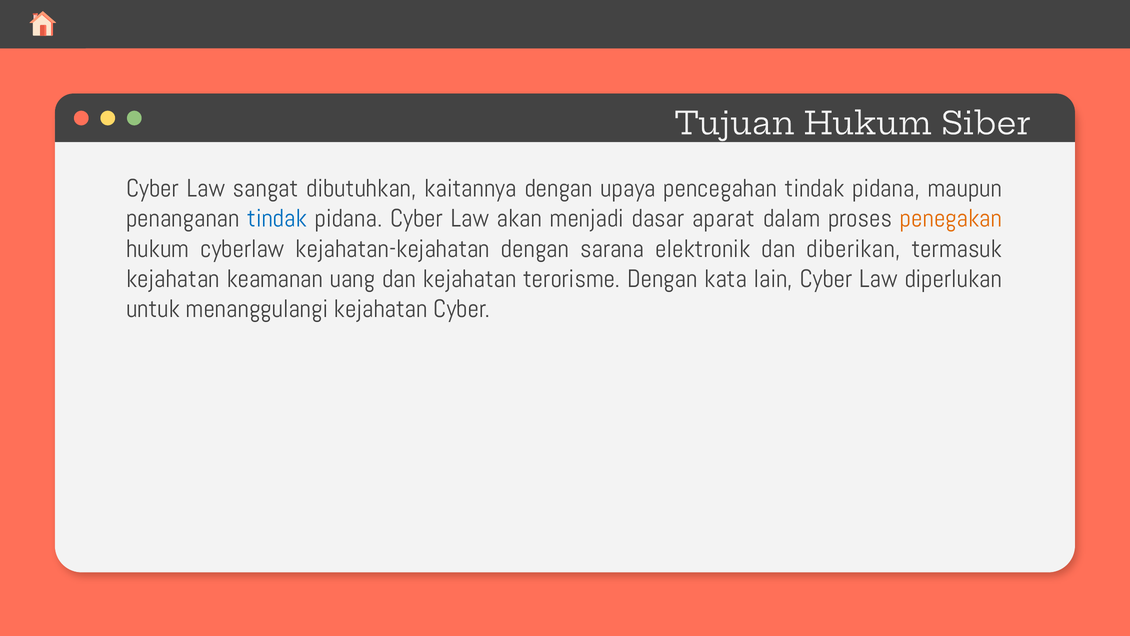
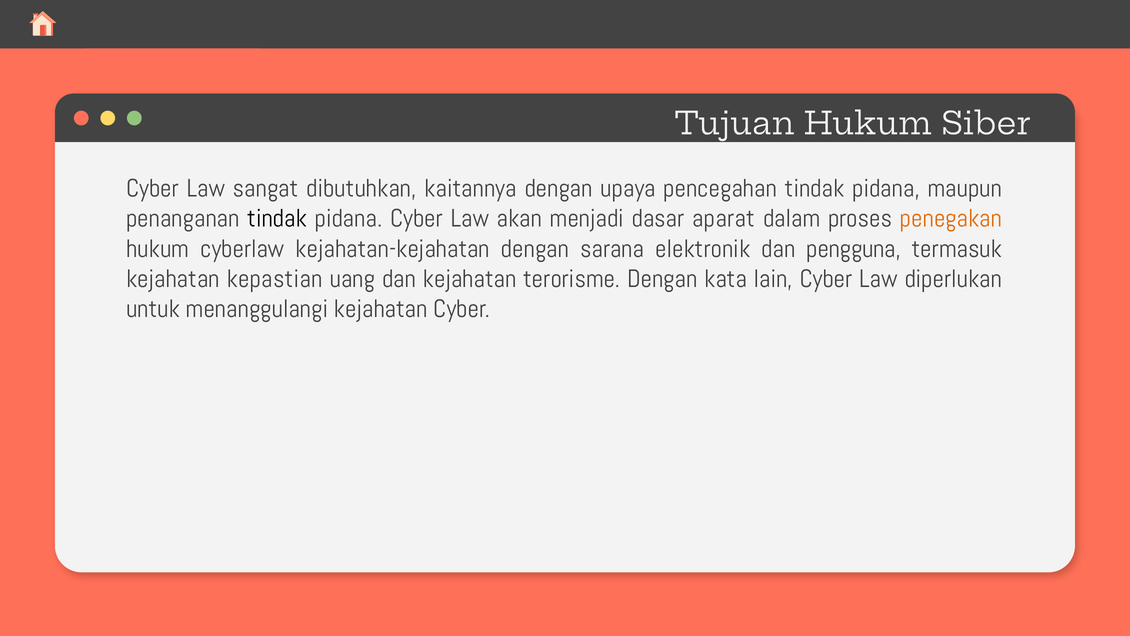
tindak colour: blue -> black (277, 218)
diberikan: diberikan -> pengguna (854, 249)
keamanan: keamanan -> kepastian (275, 279)
